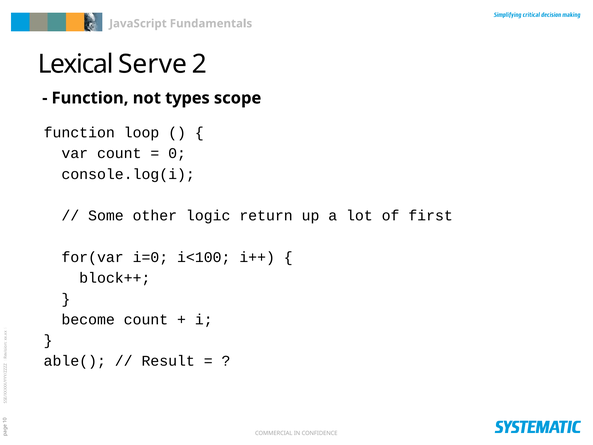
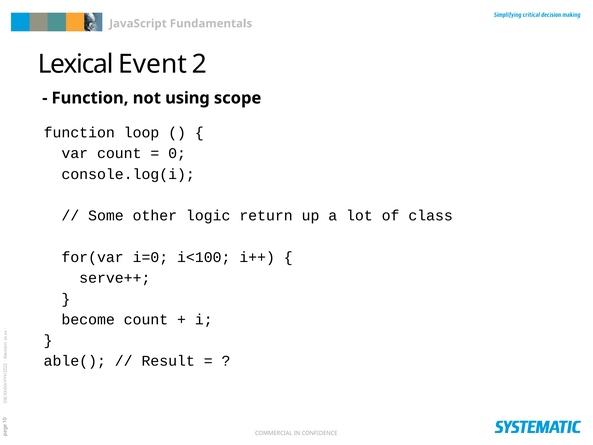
Serve: Serve -> Event (153, 64)
types: types -> using (187, 98)
first: first -> class (431, 216)
block++: block++ -> serve++ (115, 278)
